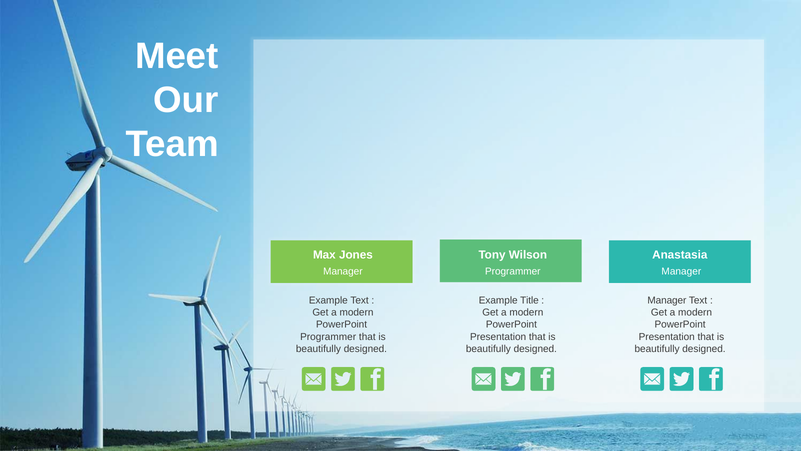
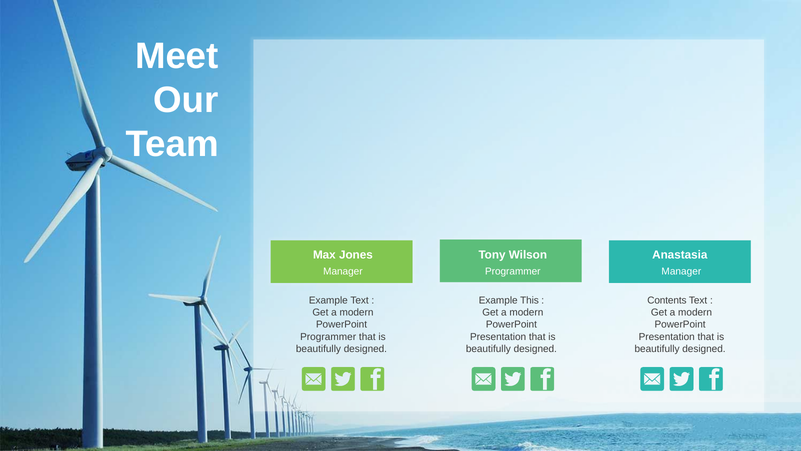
Title: Title -> This (529, 300)
Manager: Manager -> Contents (667, 300)
